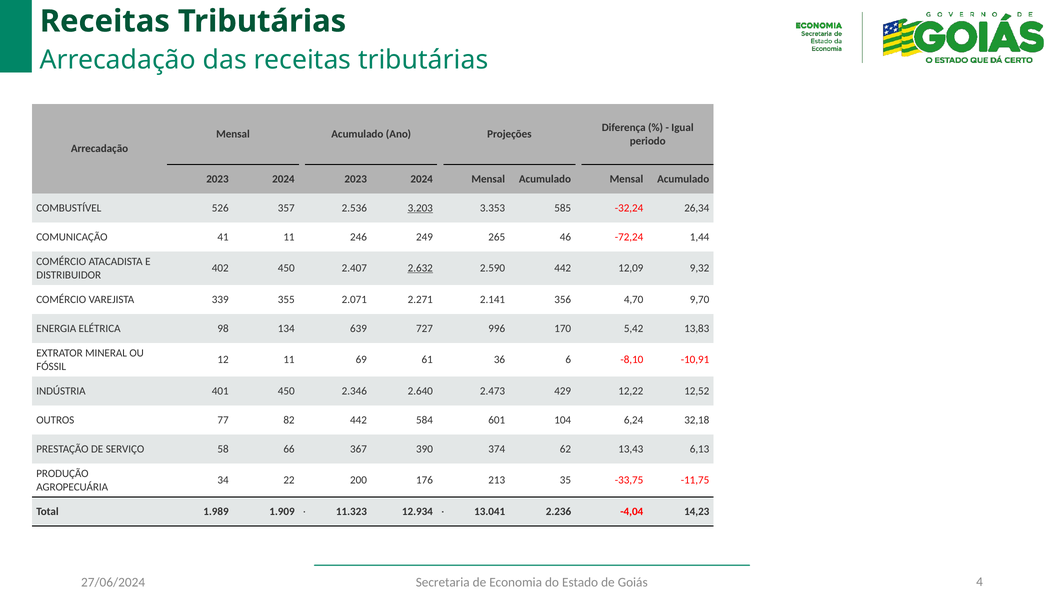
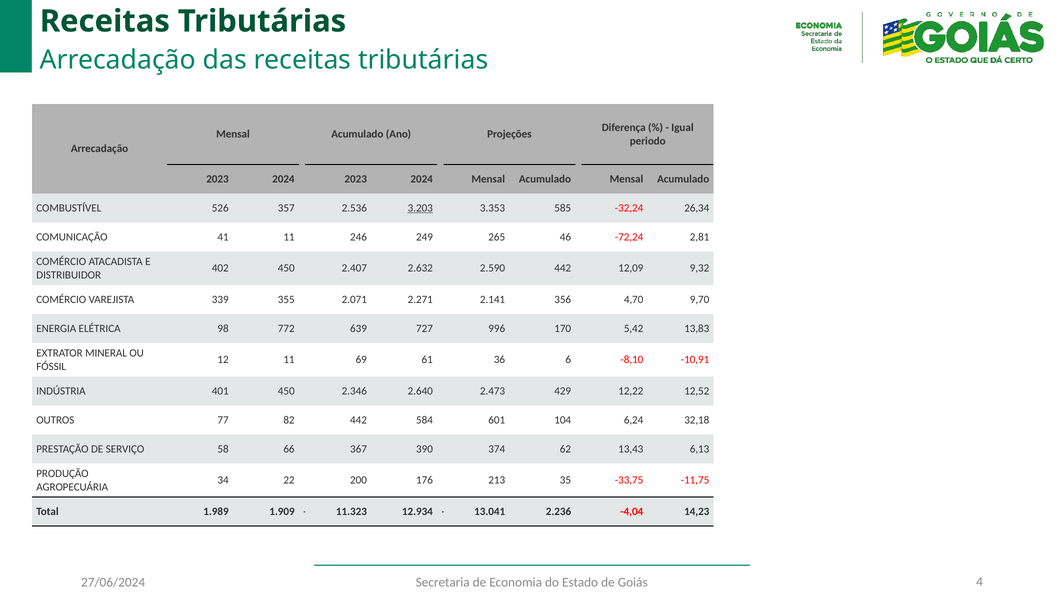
1,44: 1,44 -> 2,81 (700, 237)
2.632 underline: present -> none (420, 268)
134: 134 -> 772 (286, 328)
